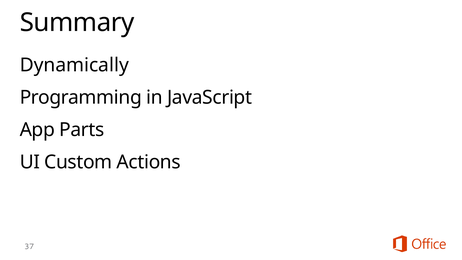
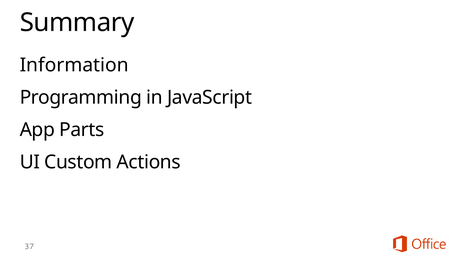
Dynamically: Dynamically -> Information (74, 65)
